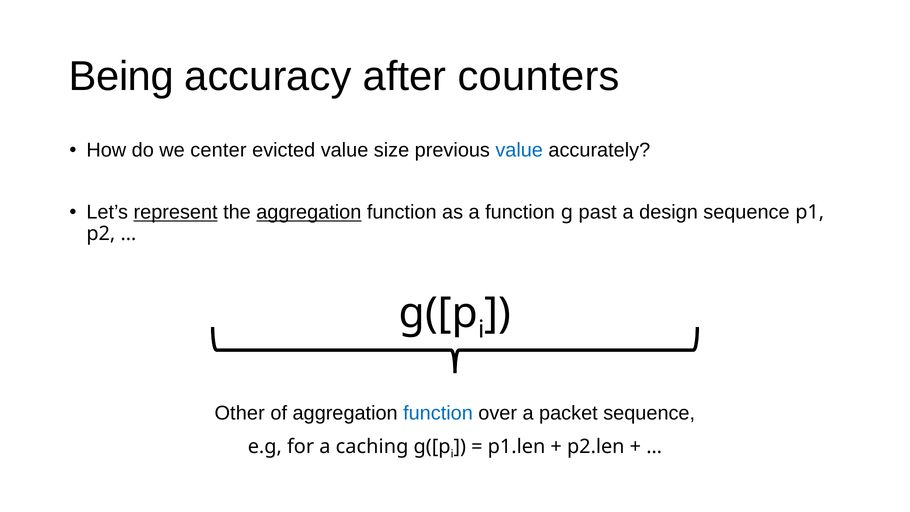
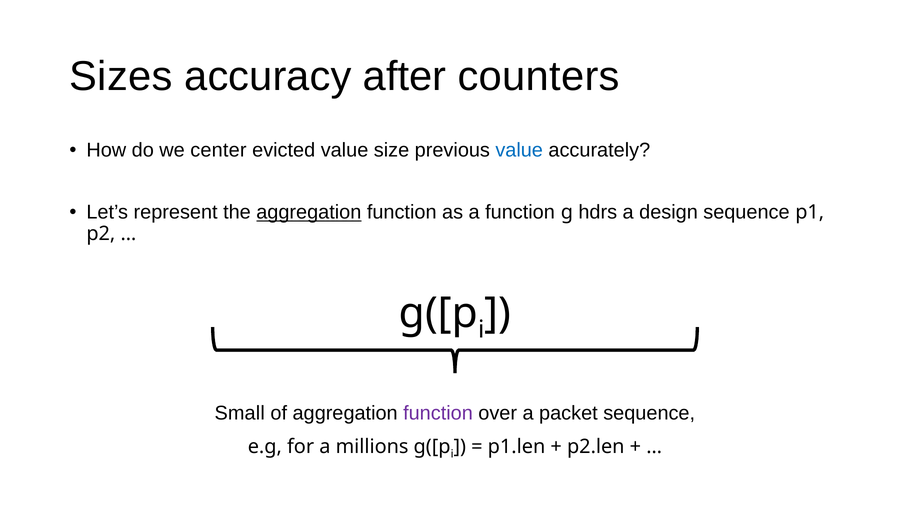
Being: Being -> Sizes (121, 76)
represent underline: present -> none (176, 212)
past: past -> hdrs (598, 212)
Other: Other -> Small (240, 413)
function colour: blue -> purple (438, 413)
caching: caching -> millions (372, 446)
